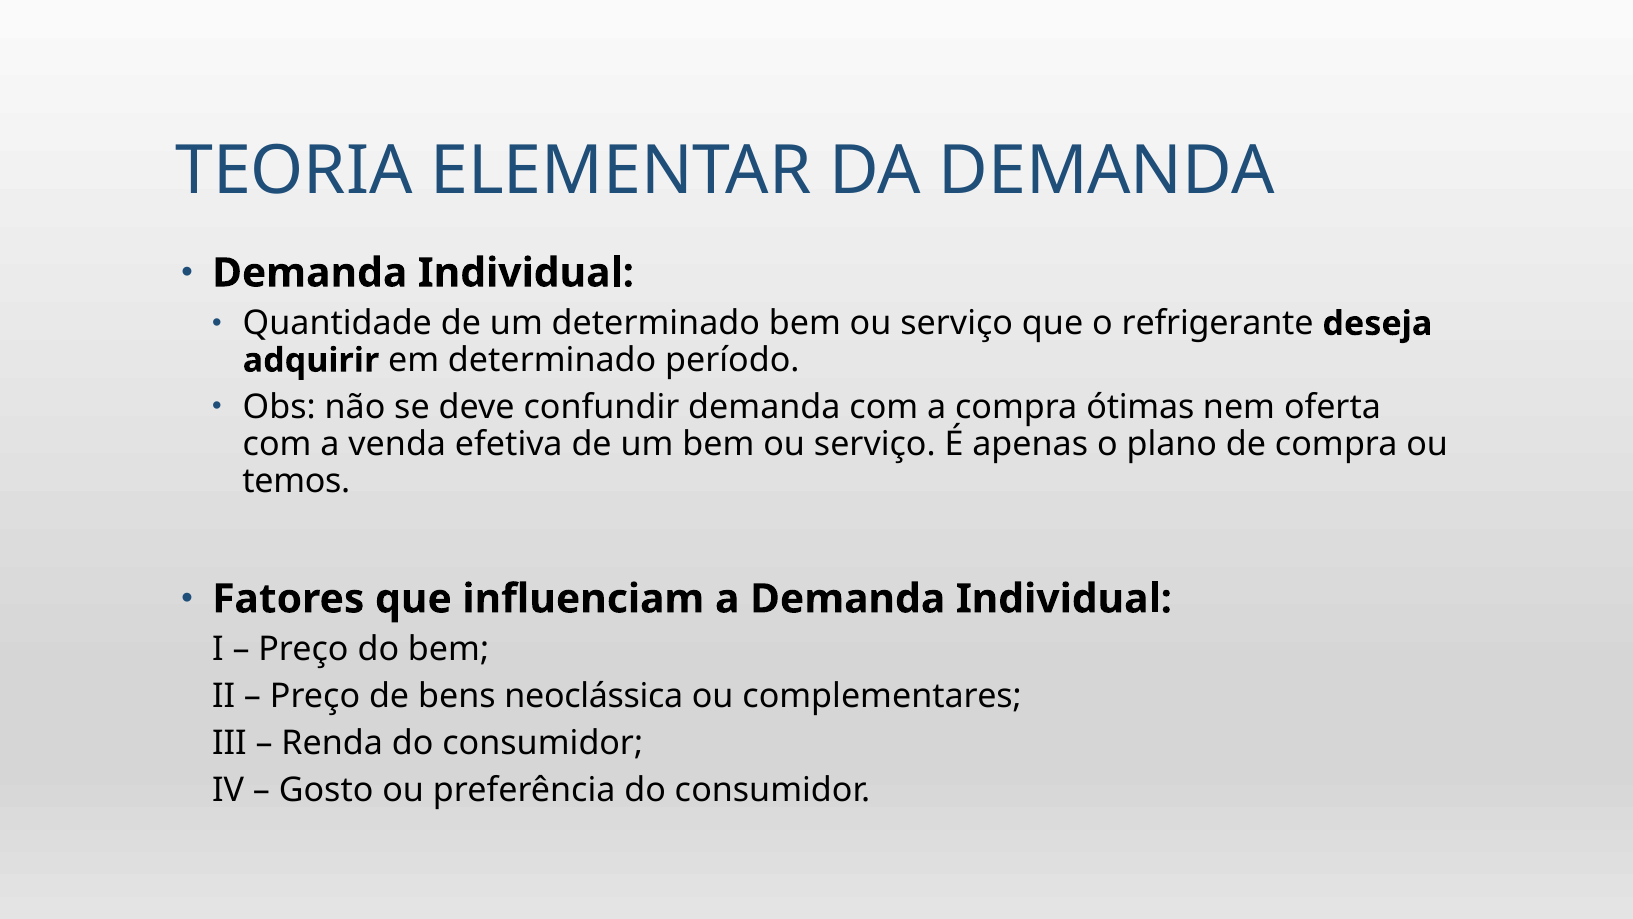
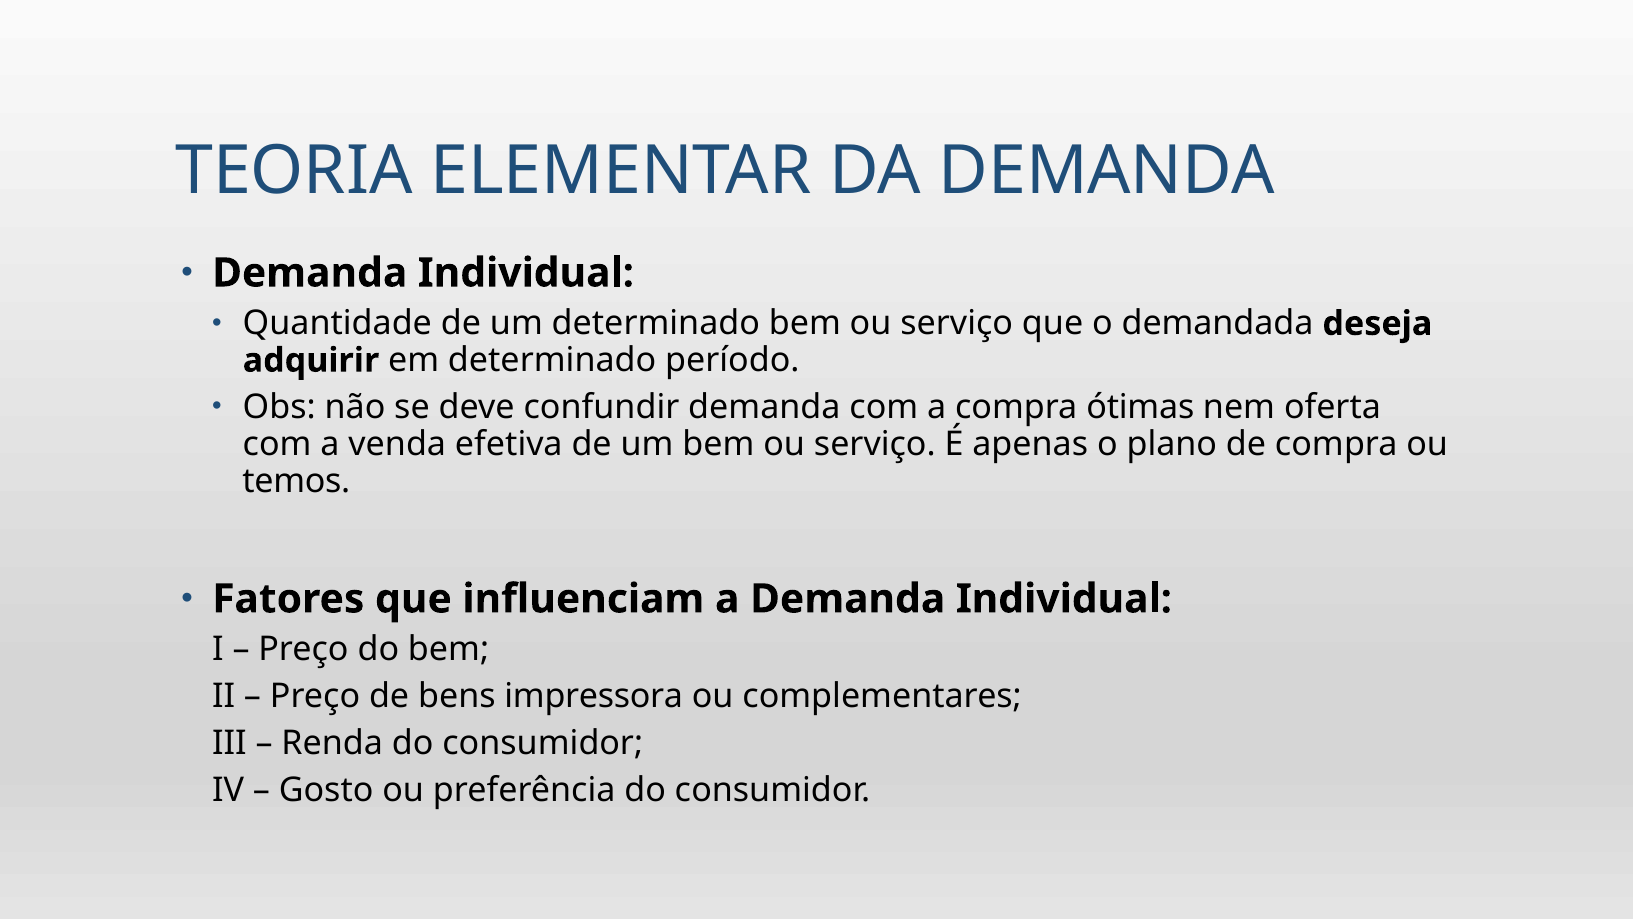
refrigerante: refrigerante -> demandada (1218, 324)
neoclássica: neoclássica -> impressora (594, 697)
